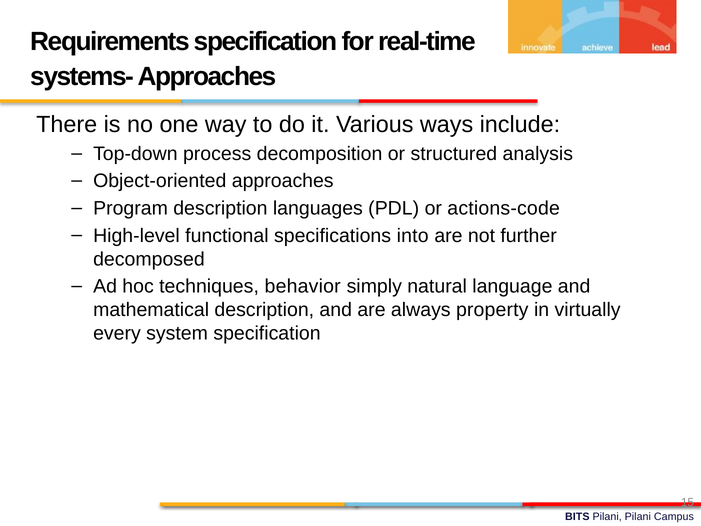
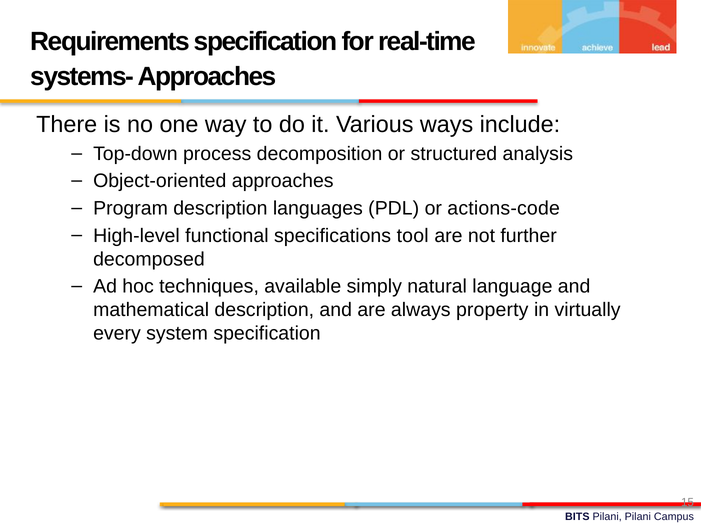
into: into -> tool (413, 236)
behavior: behavior -> available (303, 286)
